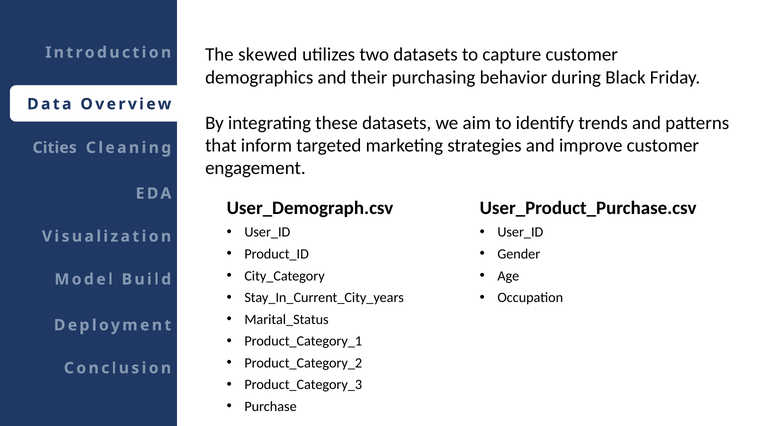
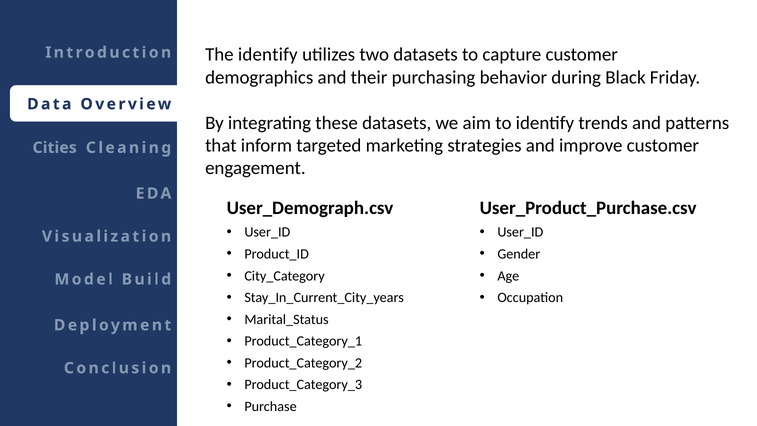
The skewed: skewed -> identify (268, 55)
